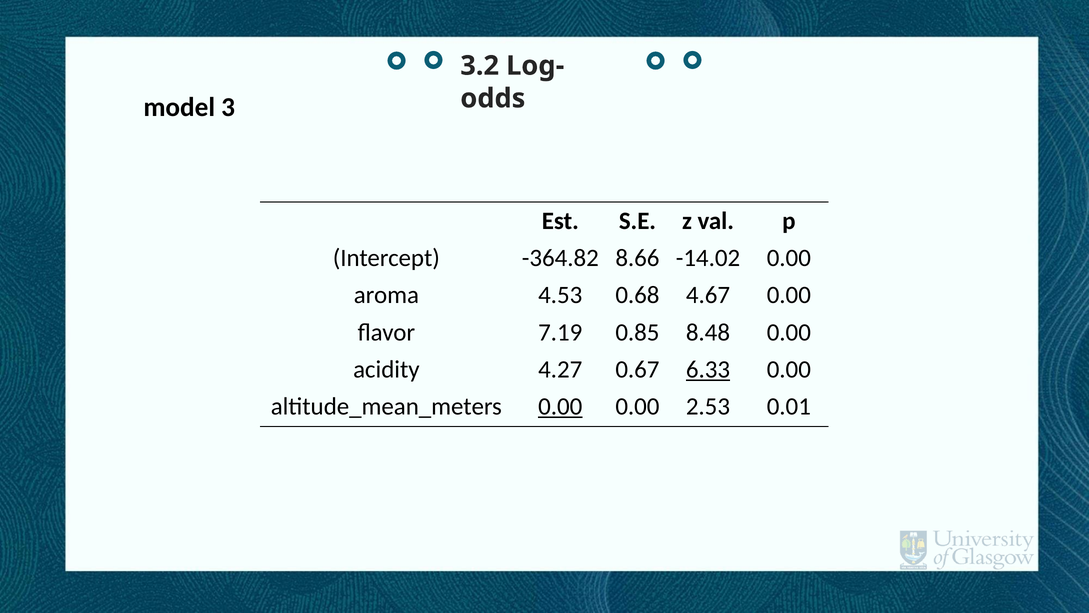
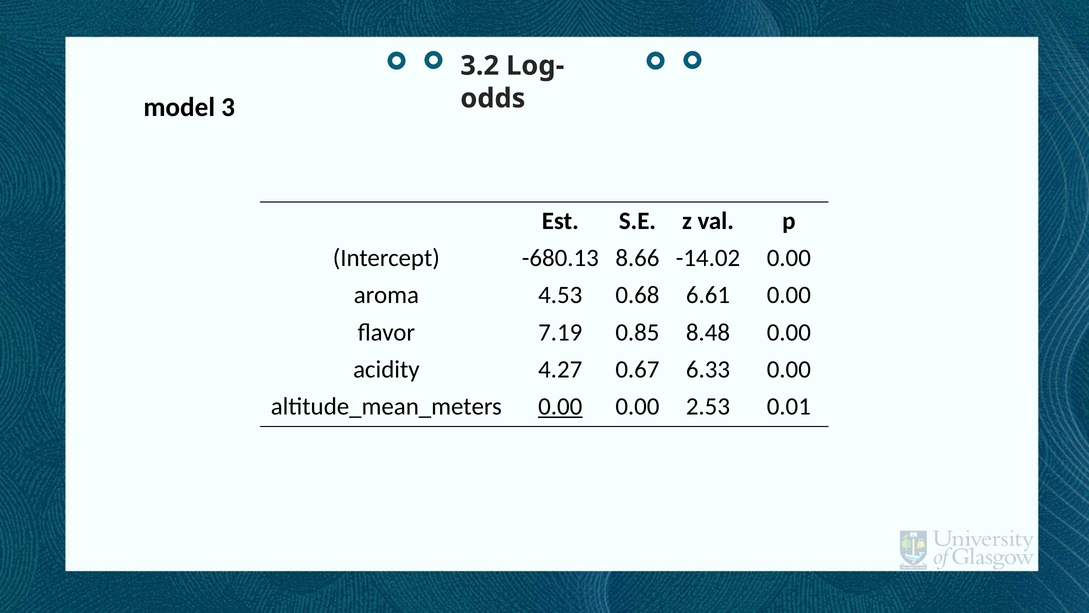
-364.82: -364.82 -> -680.13 (560, 258)
4.67: 4.67 -> 6.61 (708, 295)
6.33 underline: present -> none (708, 369)
